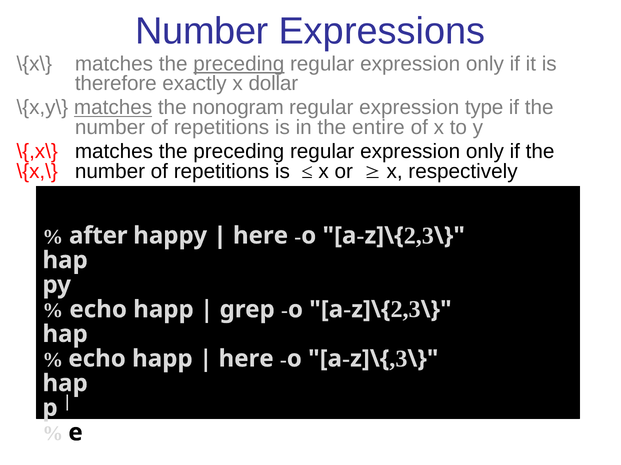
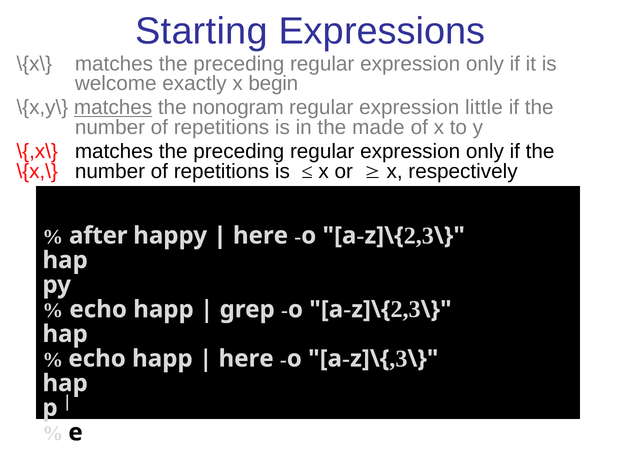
Number: Number -> Starting (202, 31)
preceding underline: present -> none (239, 64)
therefore: therefore -> welcome (116, 84)
dollar: dollar -> begin (273, 84)
type: type -> little (484, 108)
entire: entire -> made (378, 128)
